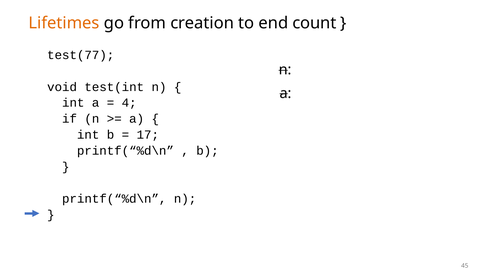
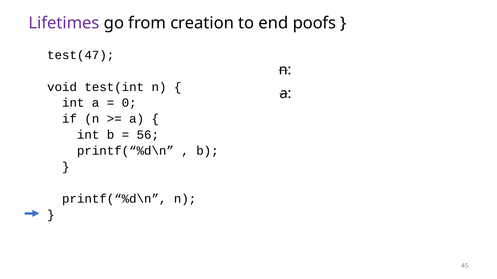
Lifetimes colour: orange -> purple (64, 23)
count: count -> poofs (314, 23)
test(77: test(77 -> test(47 (81, 55)
4: 4 -> 0 (129, 103)
17: 17 -> 56 (148, 135)
